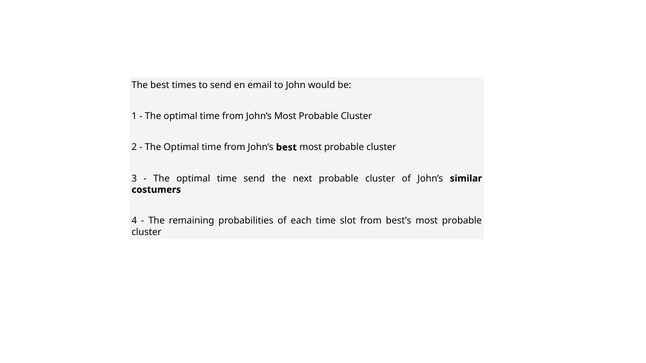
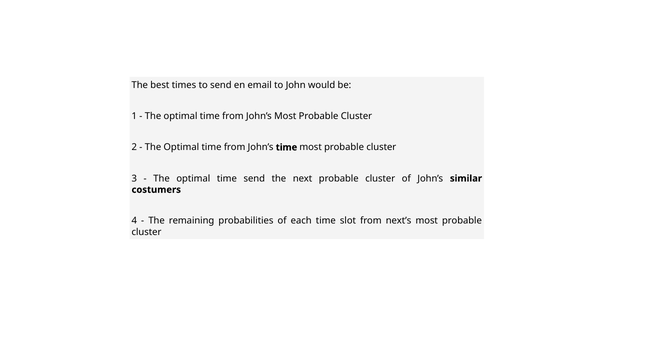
John’s best: best -> time (286, 147)
best’s: best’s -> next’s (399, 221)
